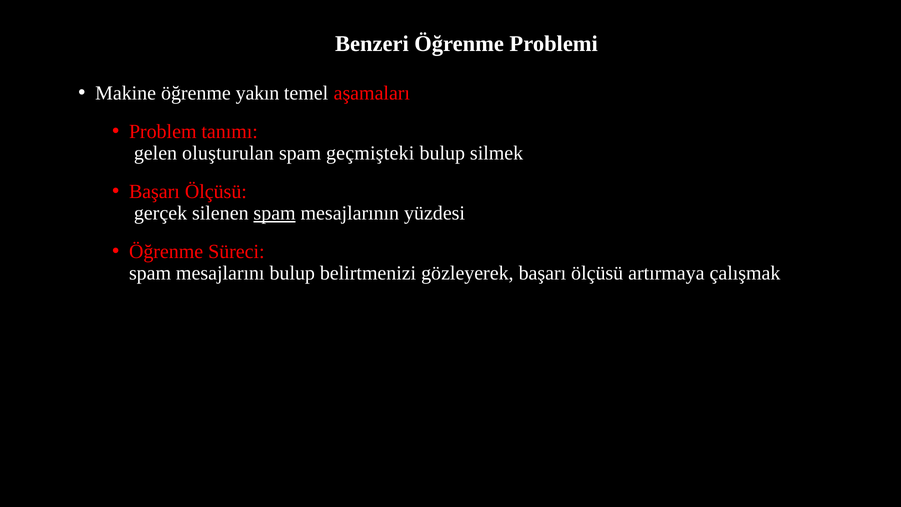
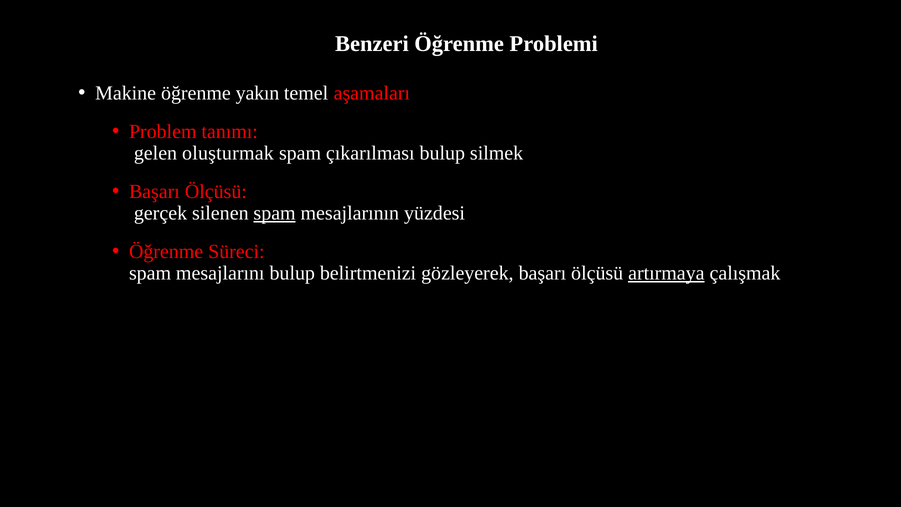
oluşturulan: oluşturulan -> oluşturmak (228, 153)
geçmişteki: geçmişteki -> çıkarılması (370, 153)
artırmaya underline: none -> present (666, 273)
